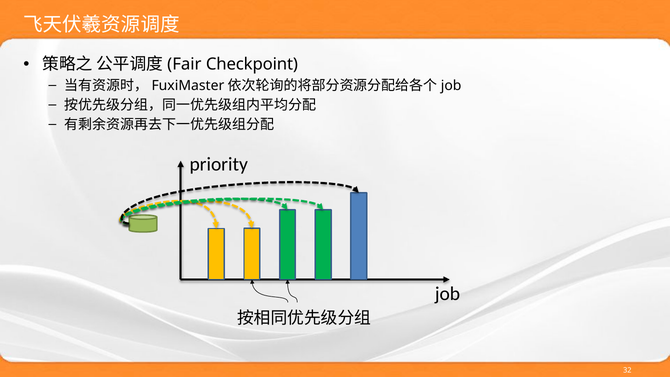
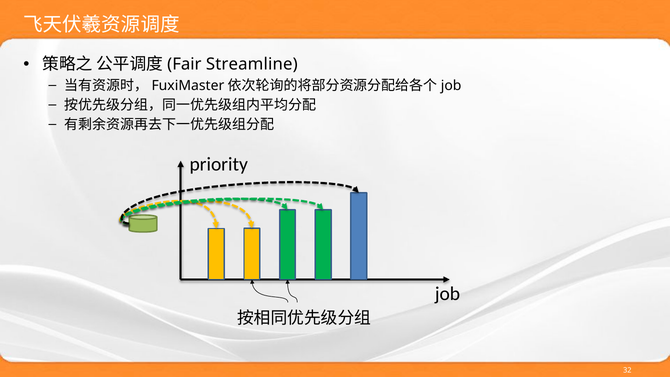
Checkpoint: Checkpoint -> Streamline (252, 64)
